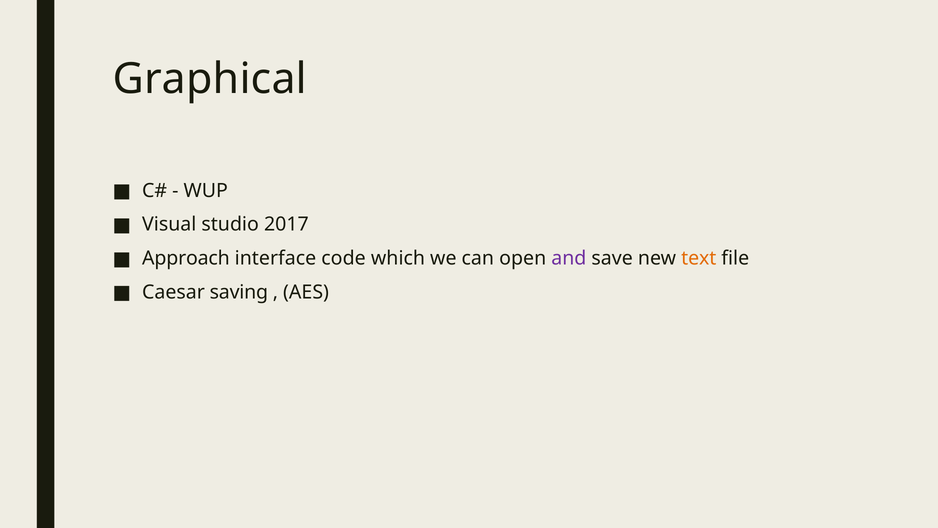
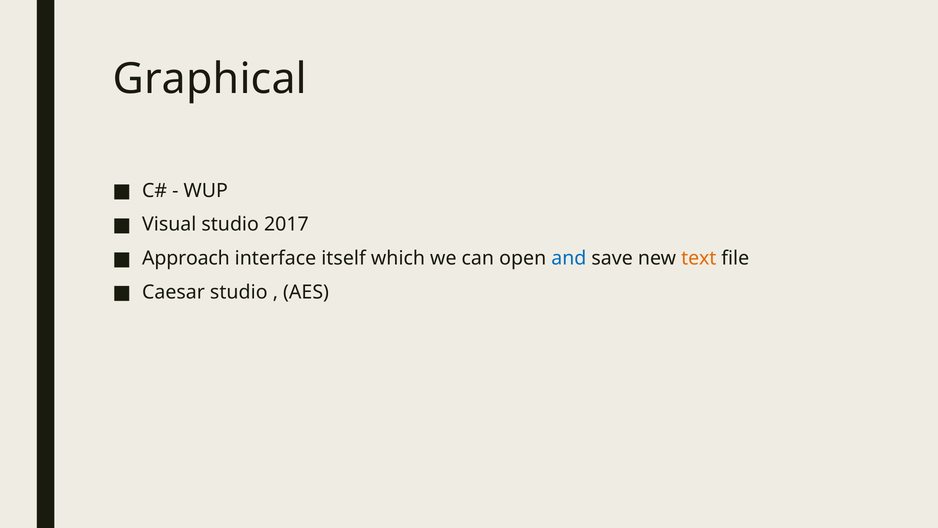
code: code -> itself (344, 258)
and colour: purple -> blue (569, 258)
Caesar saving: saving -> studio (239, 292)
